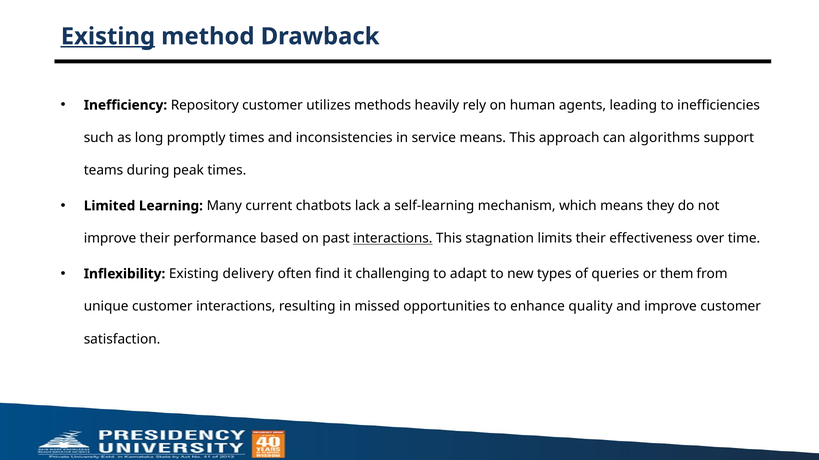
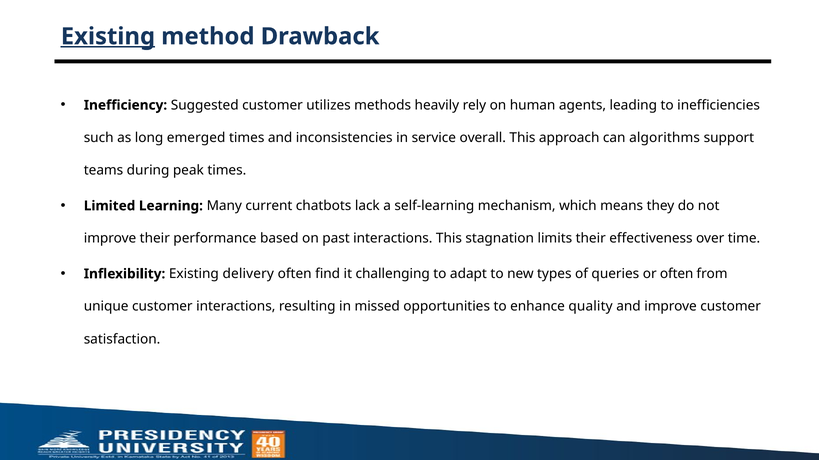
Repository: Repository -> Suggested (205, 105)
promptly: promptly -> emerged (196, 138)
service means: means -> overall (483, 138)
interactions underline: present -> none (393, 239)
or them: them -> often (677, 274)
